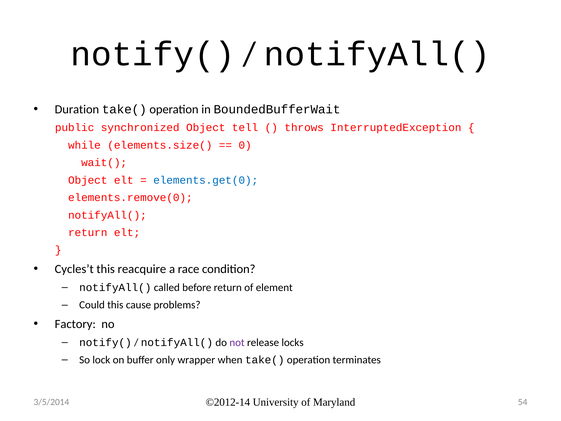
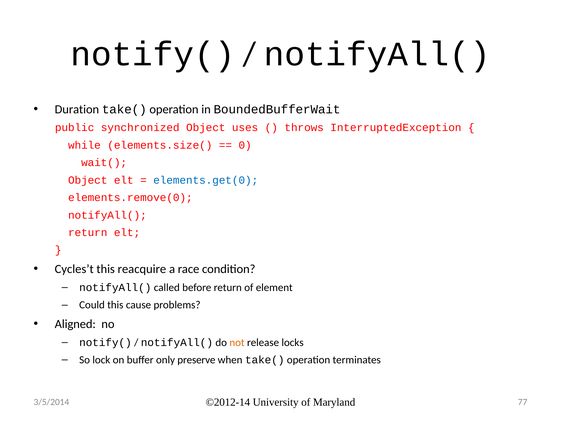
tell: tell -> uses (245, 128)
Factory: Factory -> Aligned (75, 324)
not colour: purple -> orange (237, 342)
wrapper: wrapper -> preserve (196, 360)
54: 54 -> 77 (523, 402)
